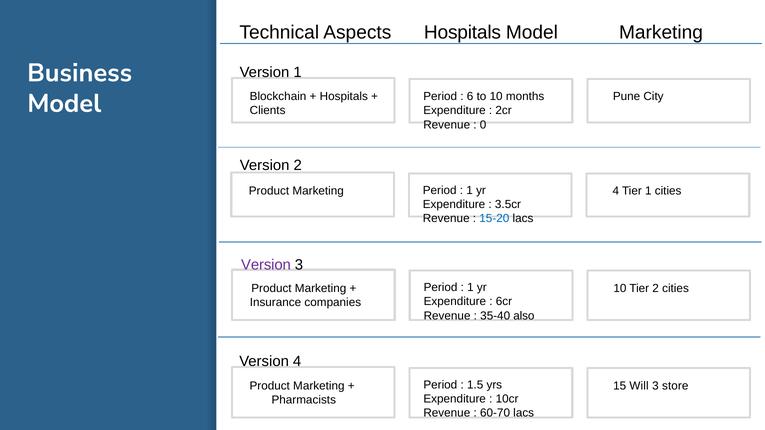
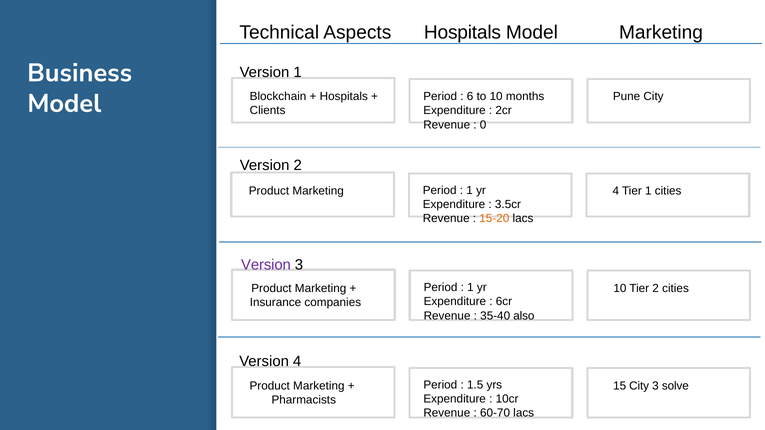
15-20 colour: blue -> orange (494, 219)
15 Will: Will -> City (639, 386)
store: store -> solve (675, 386)
